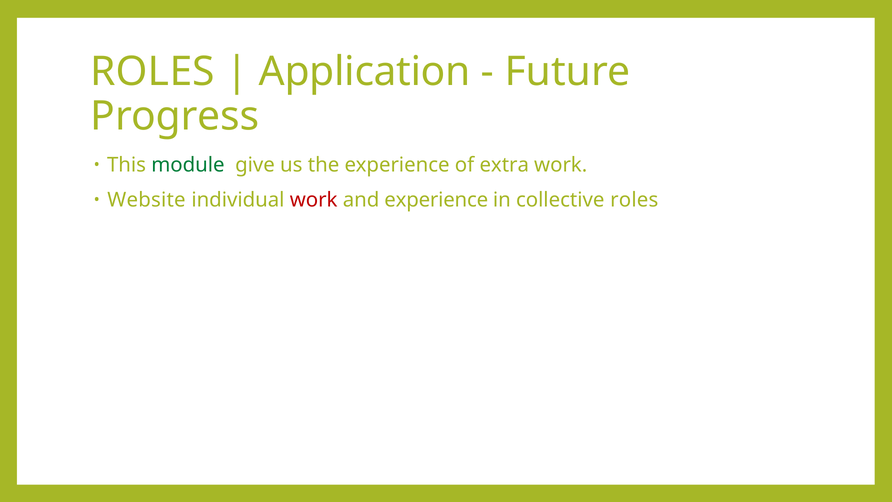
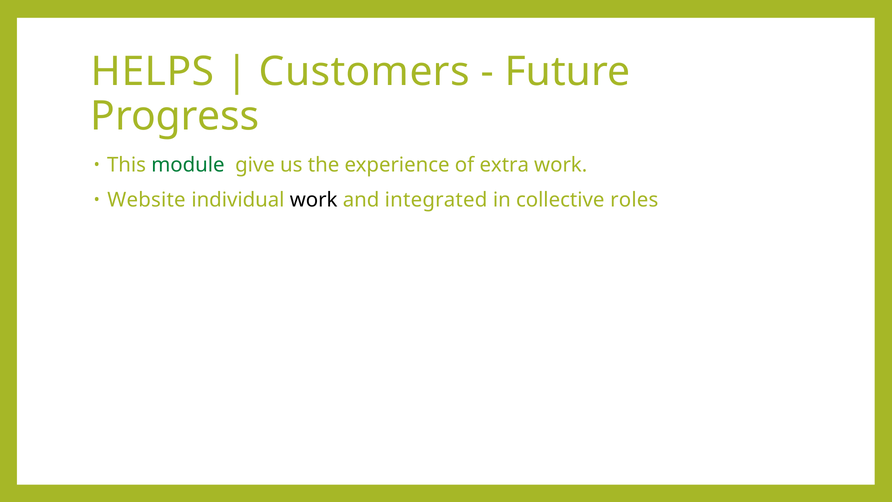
ROLES: ROLES -> HELPS (152, 72)
Application: Application -> Customers (364, 72)
work colour: red -> black (314, 200)
and experience: experience -> integrated (436, 200)
